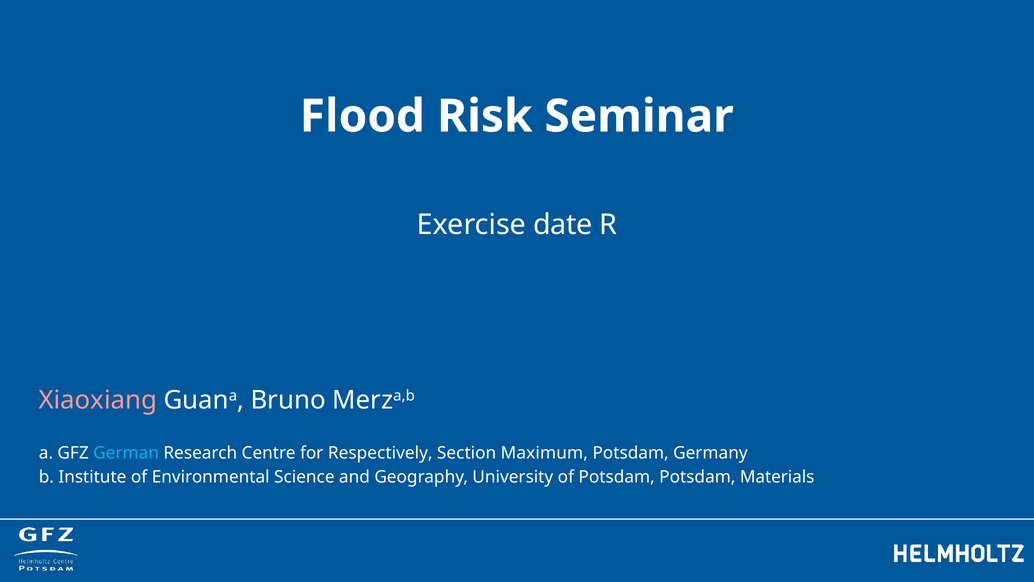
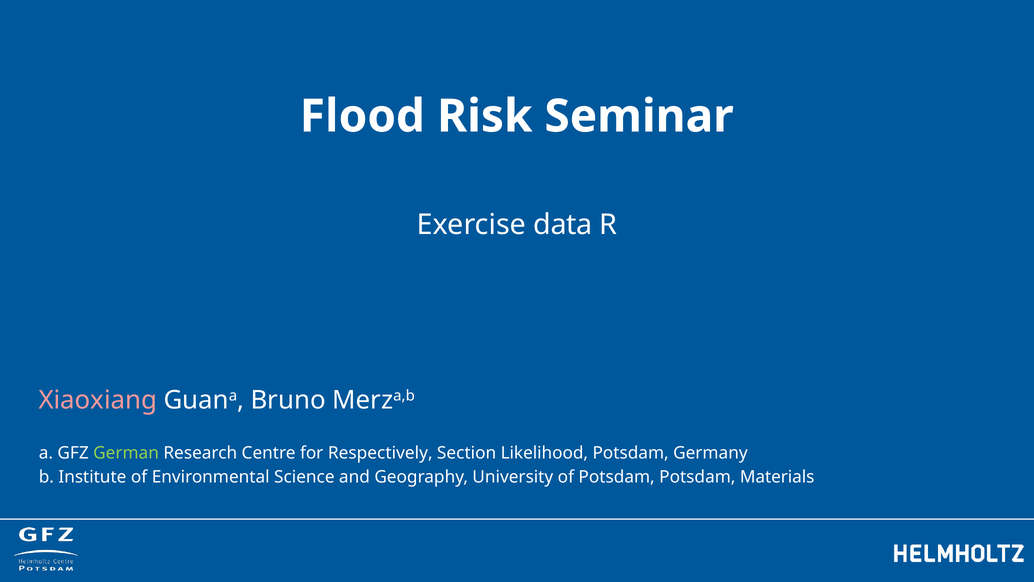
date: date -> data (563, 225)
German colour: light blue -> light green (126, 453)
Maximum: Maximum -> Likelihood (544, 453)
